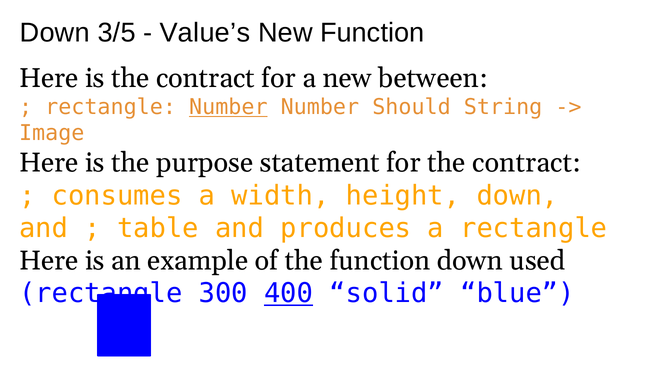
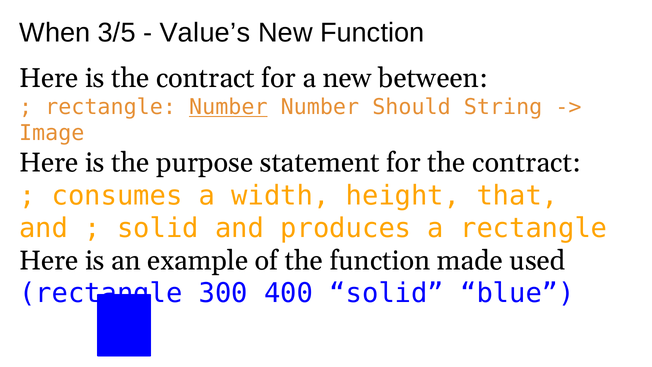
Down: Down -> When (55, 33)
height down: down -> that (517, 195)
table: table -> solid (158, 228)
function down: down -> made (470, 261)
400 underline: present -> none (289, 293)
